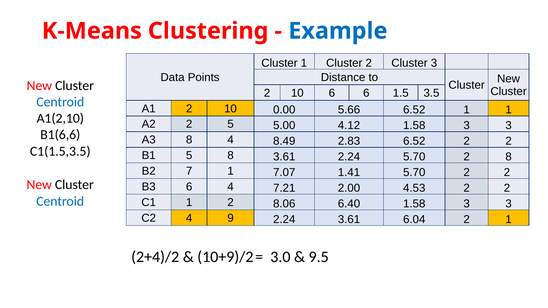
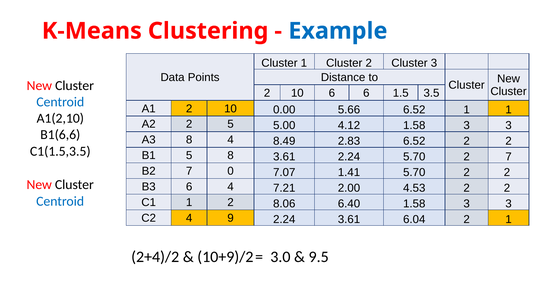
2 8: 8 -> 7 (509, 157)
7 1: 1 -> 0 (231, 171)
